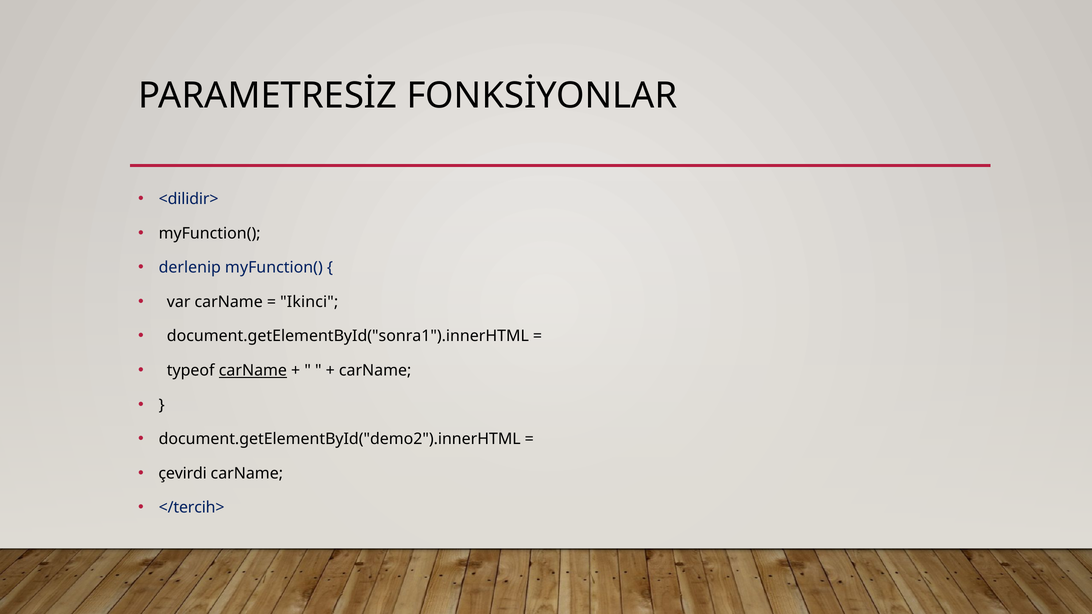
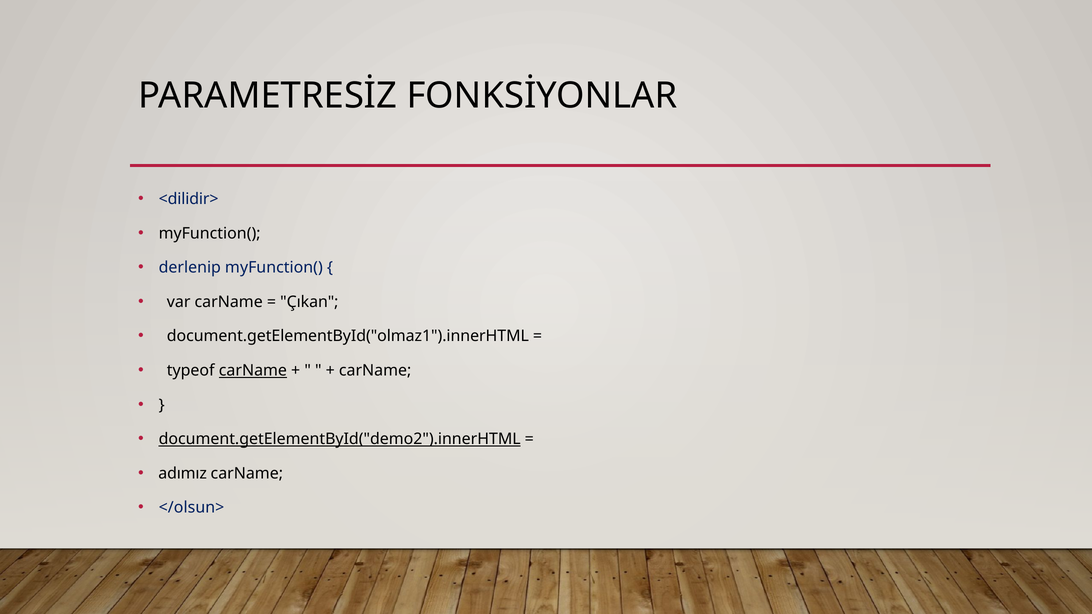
Ikinci: Ikinci -> Çıkan (309, 302)
document.getElementById("sonra1").innerHTML: document.getElementById("sonra1").innerHTML -> document.getElementById("olmaz1").innerHTML (348, 336)
document.getElementById("demo2").innerHTML underline: none -> present (340, 439)
çevirdi: çevirdi -> adımız (183, 474)
</tercih>: </tercih> -> </olsun> (191, 508)
